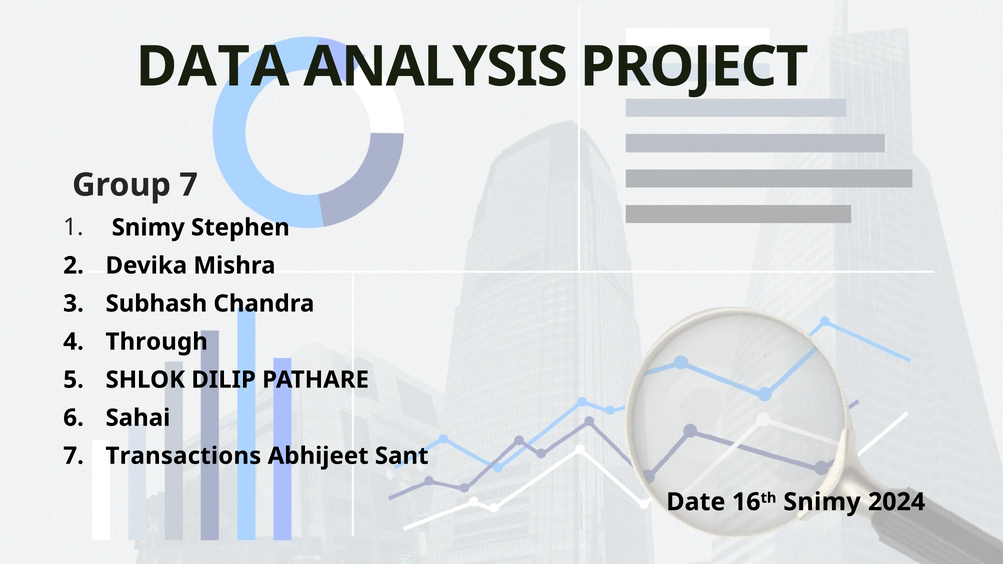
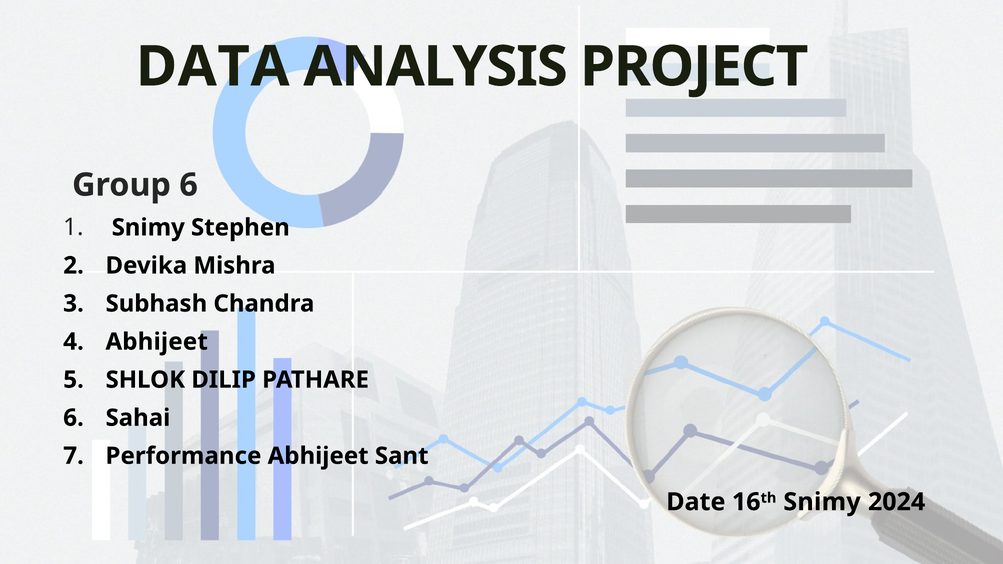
Group 7: 7 -> 6 (189, 185)
Through: Through -> Abhijeet (157, 342)
Transactions: Transactions -> Performance (183, 456)
